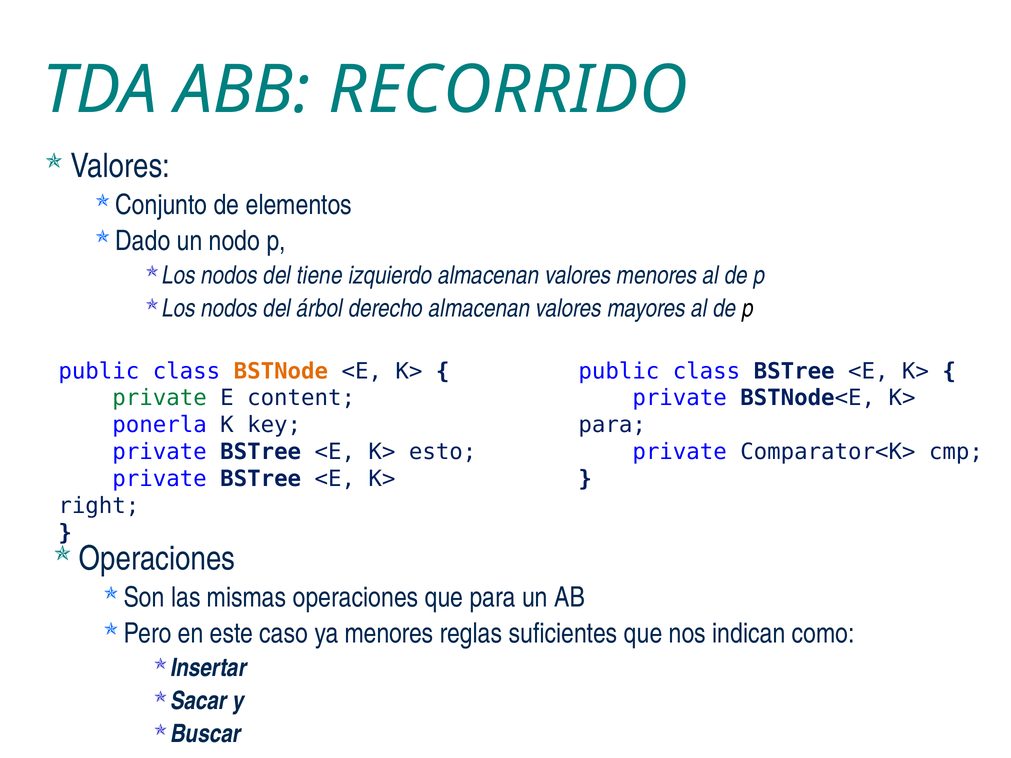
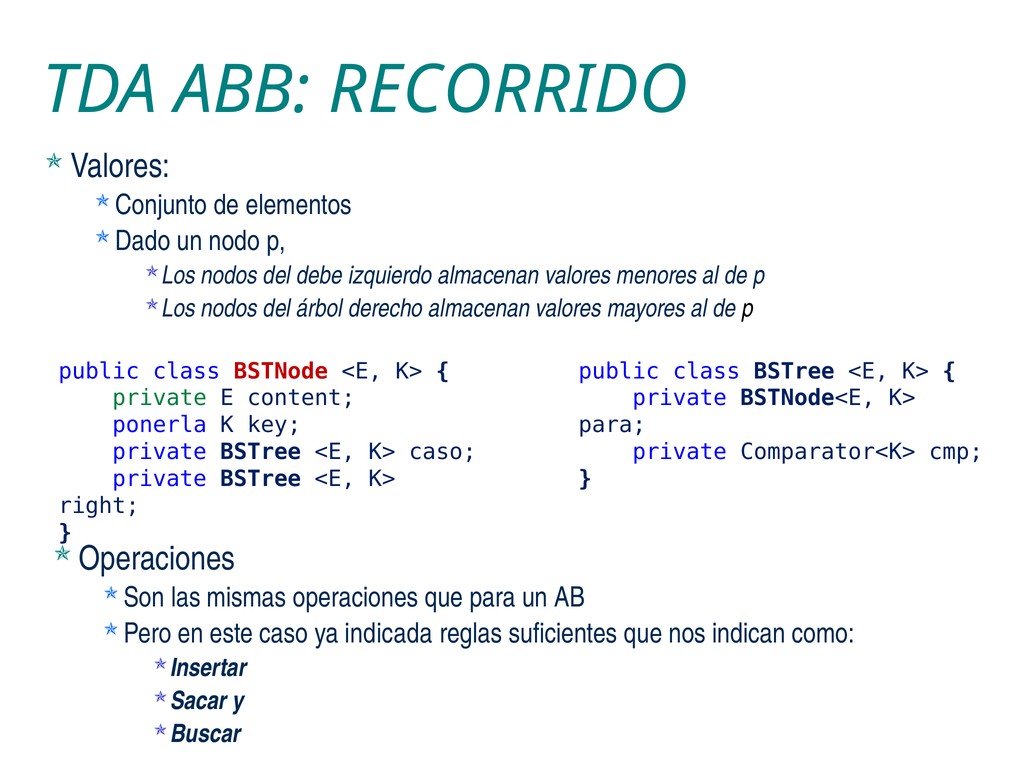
tiene: tiene -> debe (320, 276)
BSTNode colour: orange -> red (281, 371)
K> esto: esto -> caso (443, 452)
ya menores: menores -> indicada (389, 634)
